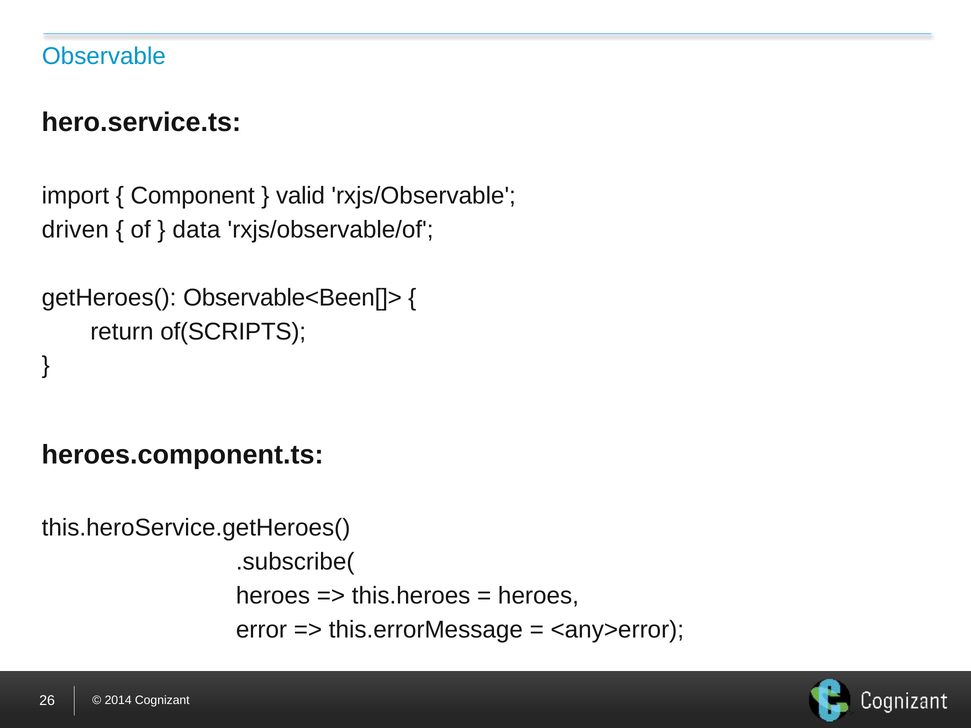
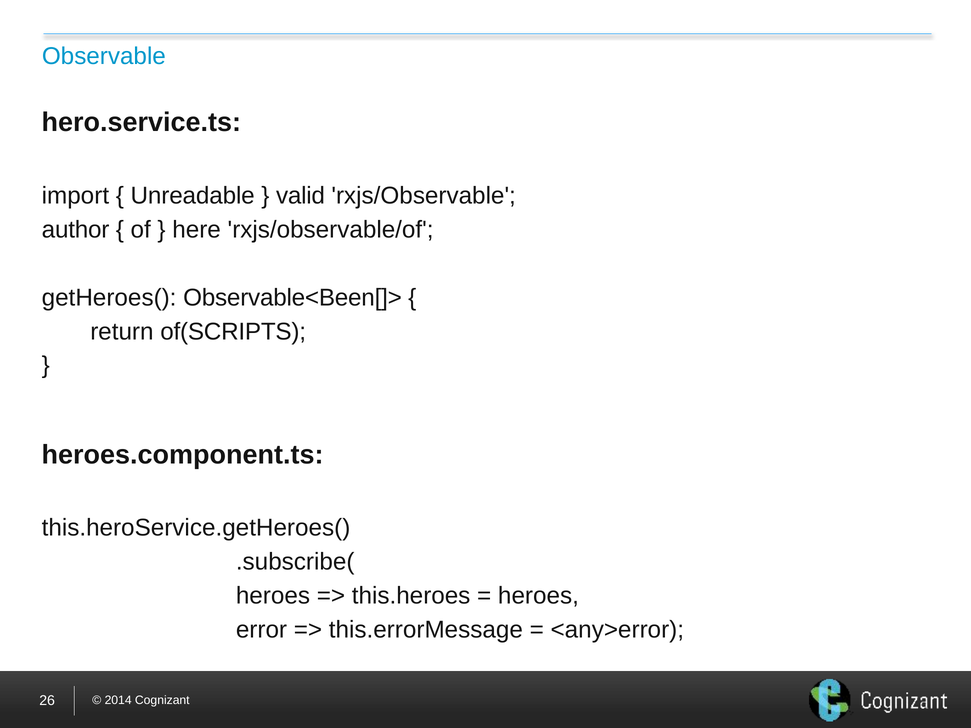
Component: Component -> Unreadable (193, 196)
driven: driven -> author (76, 230)
data: data -> here (197, 230)
